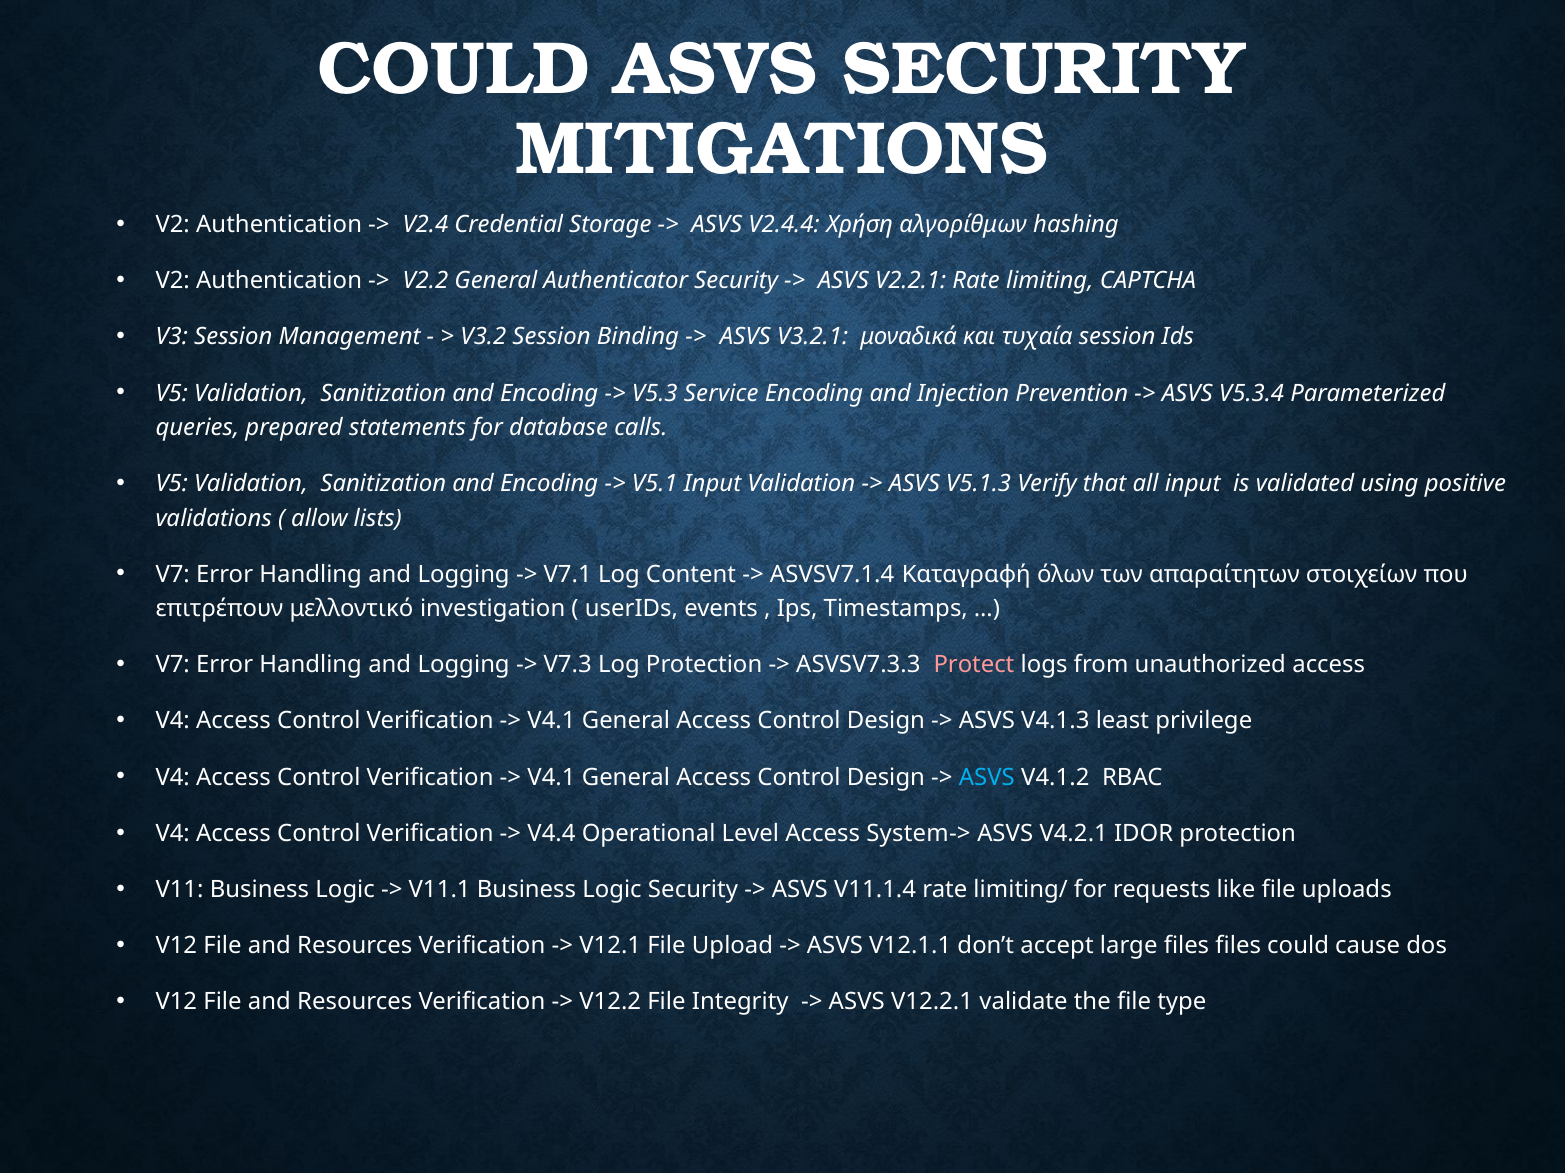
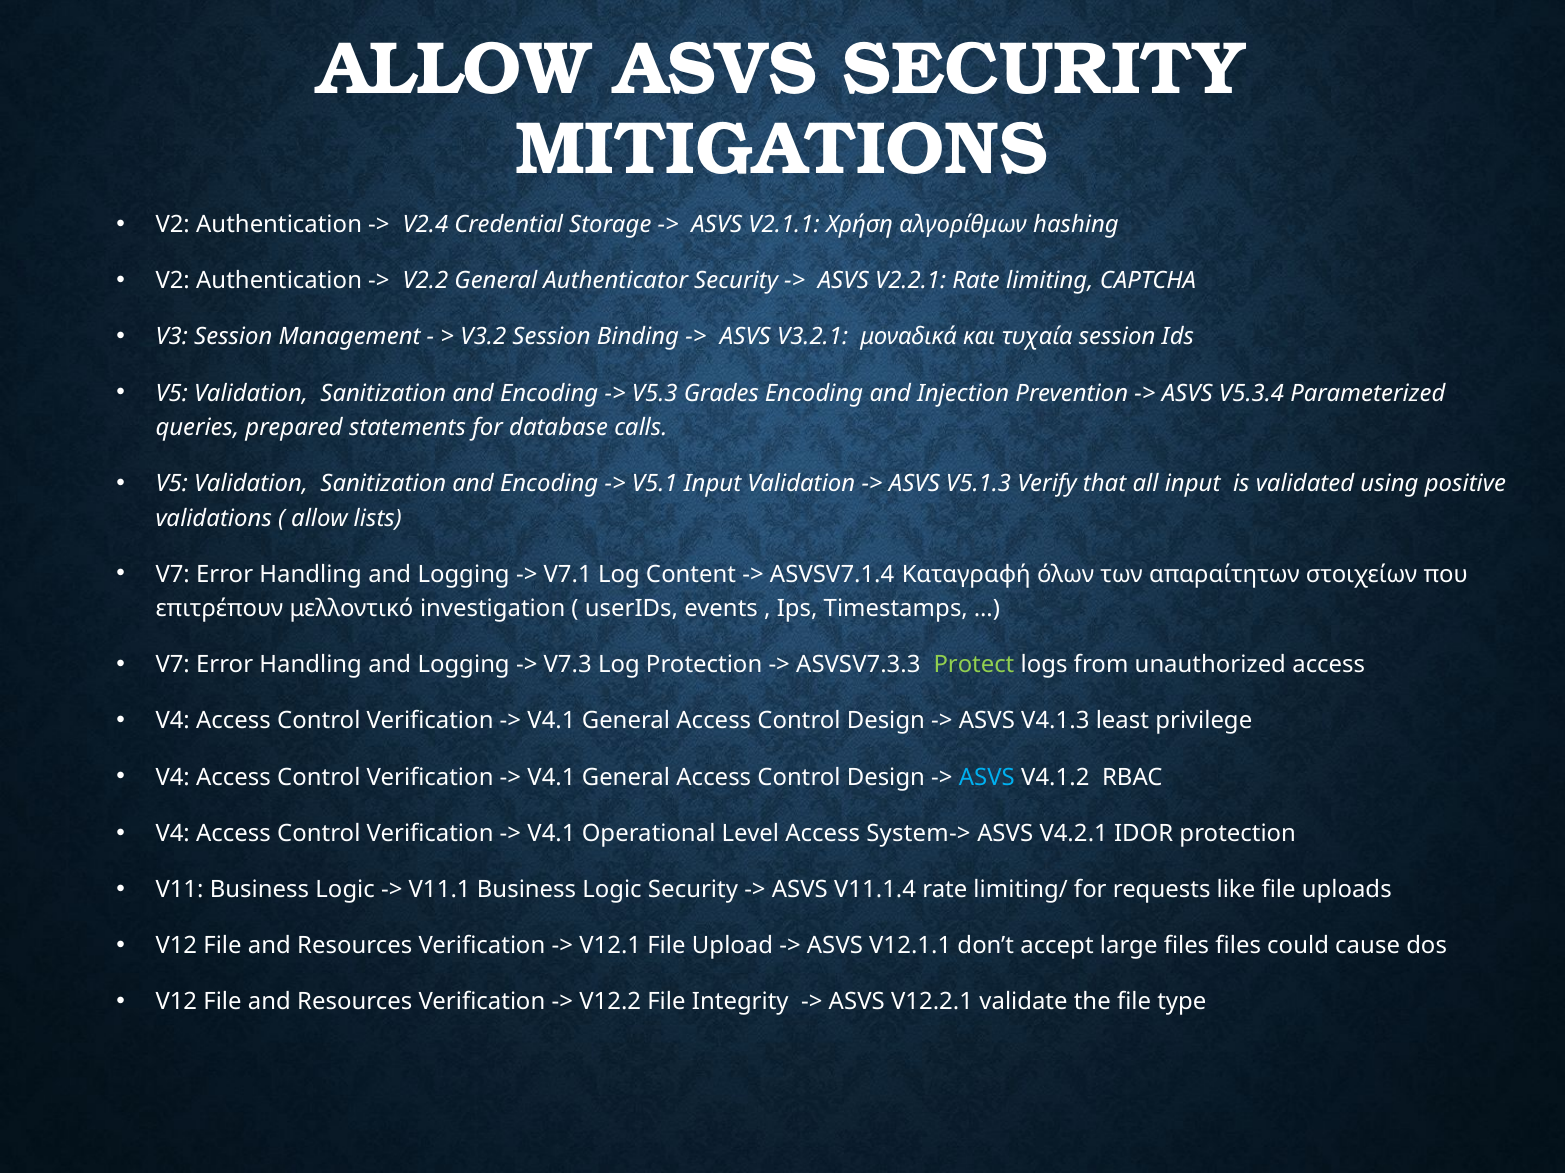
COULD: COULD -> ALLOW (454, 70)
V2.4.4: V2.4.4 -> V2.1.1 (784, 225)
Service: Service -> Grades (721, 393)
Protect colour: pink -> light green (974, 665)
V4.4: V4.4 -> V4.1 (551, 834)
